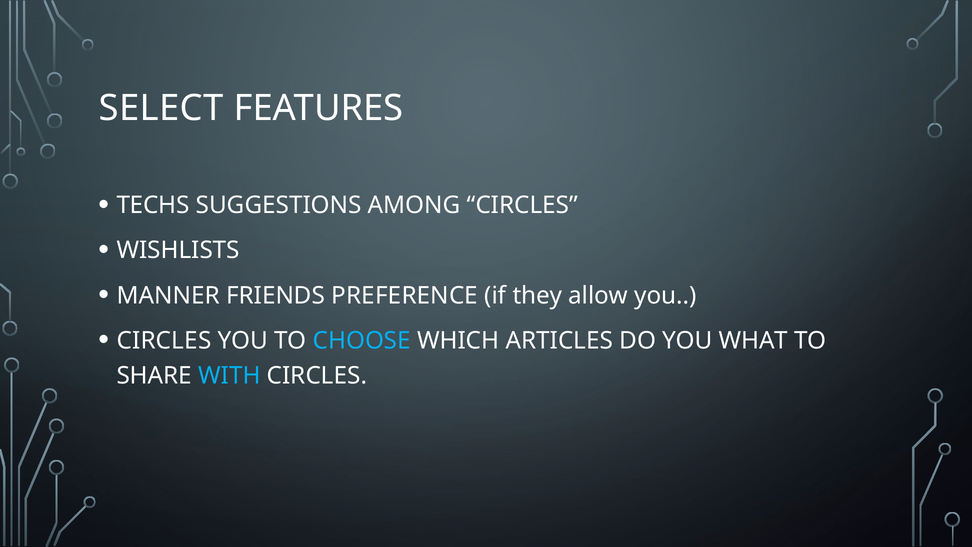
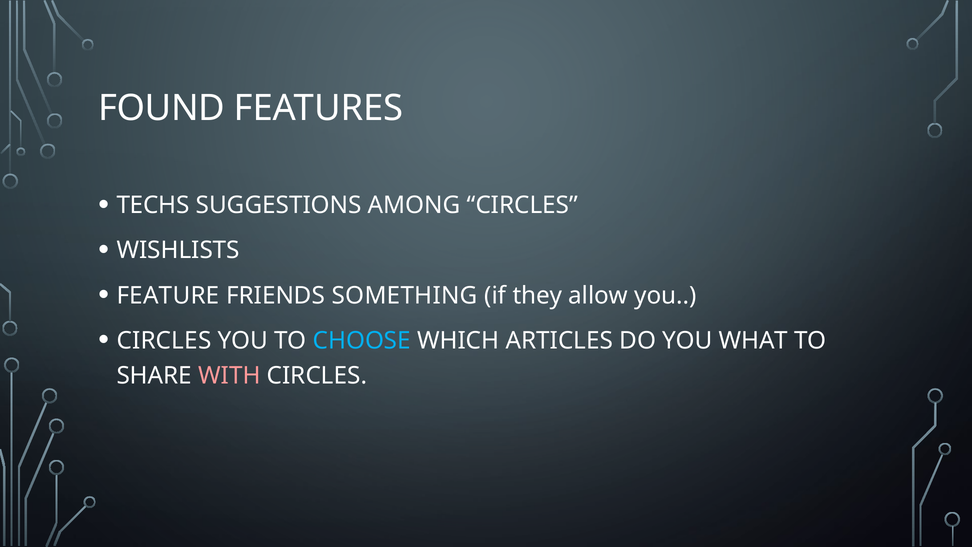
SELECT: SELECT -> FOUND (162, 108)
MANNER: MANNER -> FEATURE (168, 295)
PREFERENCE: PREFERENCE -> SOMETHING (405, 295)
WITH colour: light blue -> pink (229, 375)
